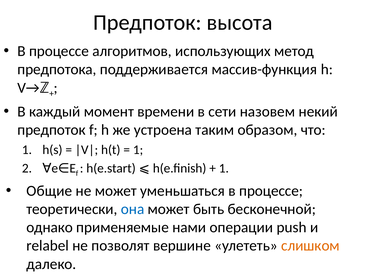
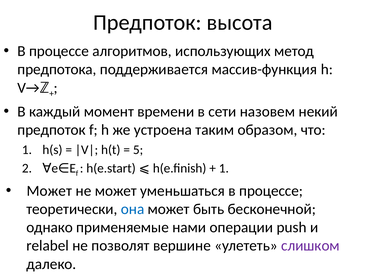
1: 1 -> 5 (138, 150)
Общие: Общие -> Может (49, 191)
слишком colour: orange -> purple (310, 245)
